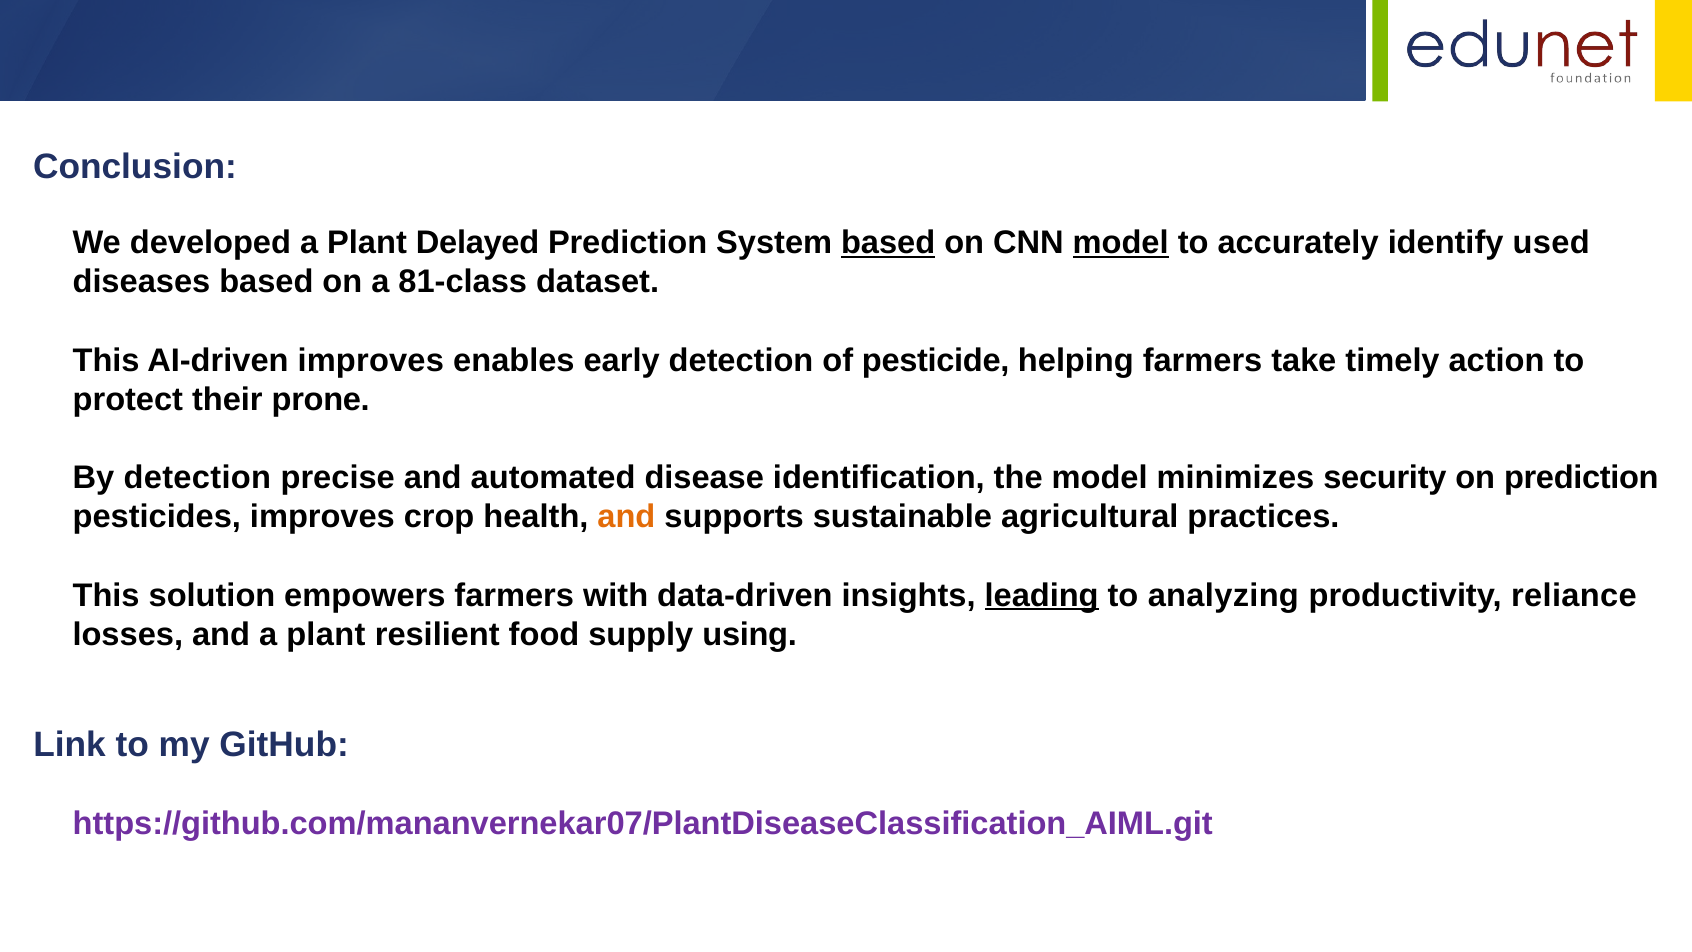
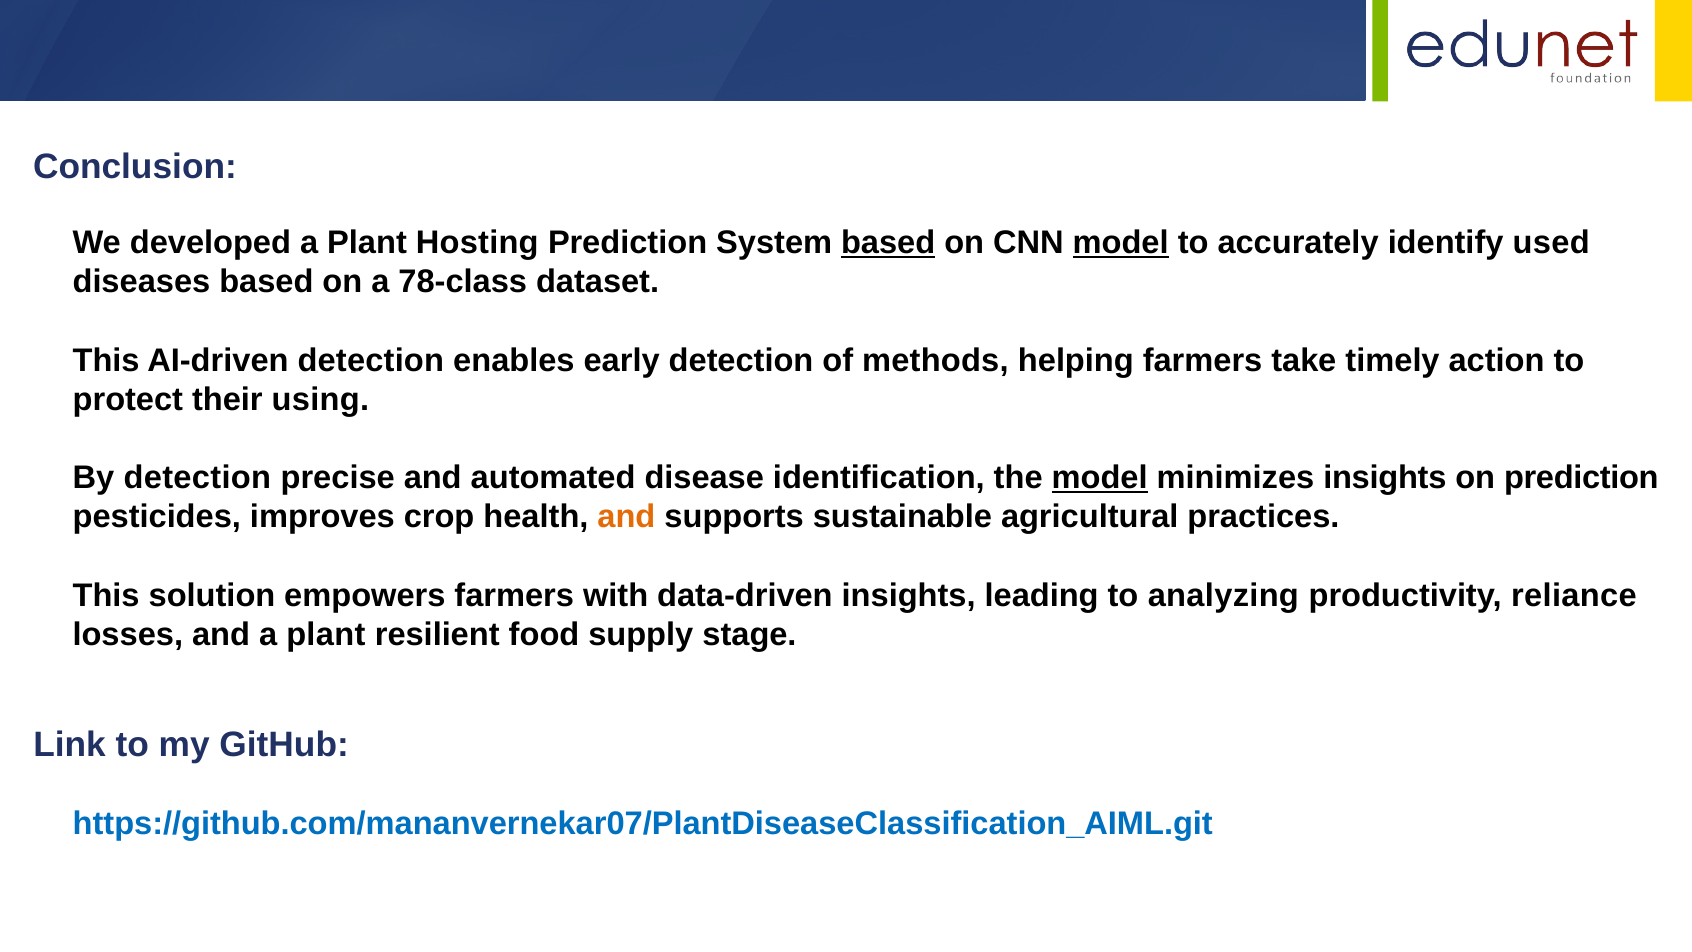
Delayed: Delayed -> Hosting (477, 243)
81-class: 81-class -> 78-class (463, 282)
AI-driven improves: improves -> detection (371, 360)
pesticide: pesticide -> methods (935, 360)
prone: prone -> using (320, 399)
model underline: none -> present (1100, 478)
minimizes security: security -> insights (1385, 478)
leading underline: present -> none (1042, 595)
using: using -> stage (749, 634)
https://github.com/mananvernekar07/PlantDiseaseClassification_AIML.git colour: purple -> blue (643, 823)
